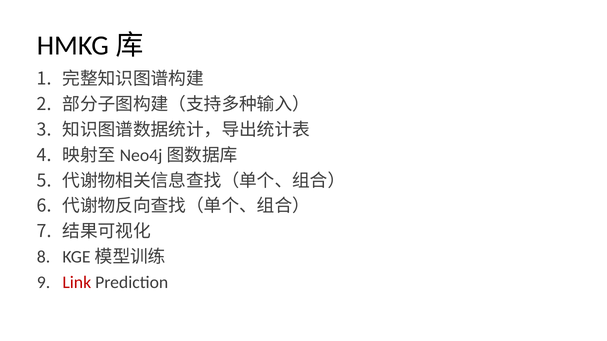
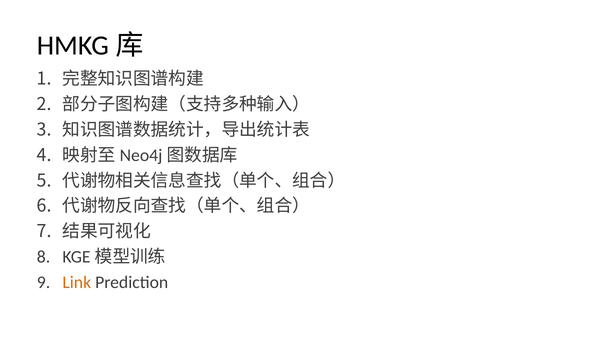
Link colour: red -> orange (77, 283)
